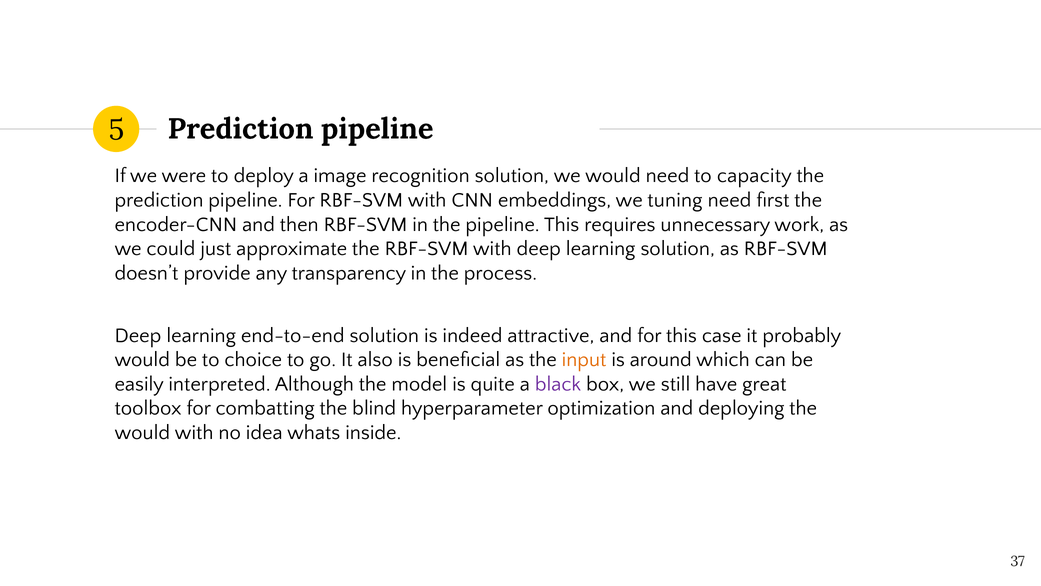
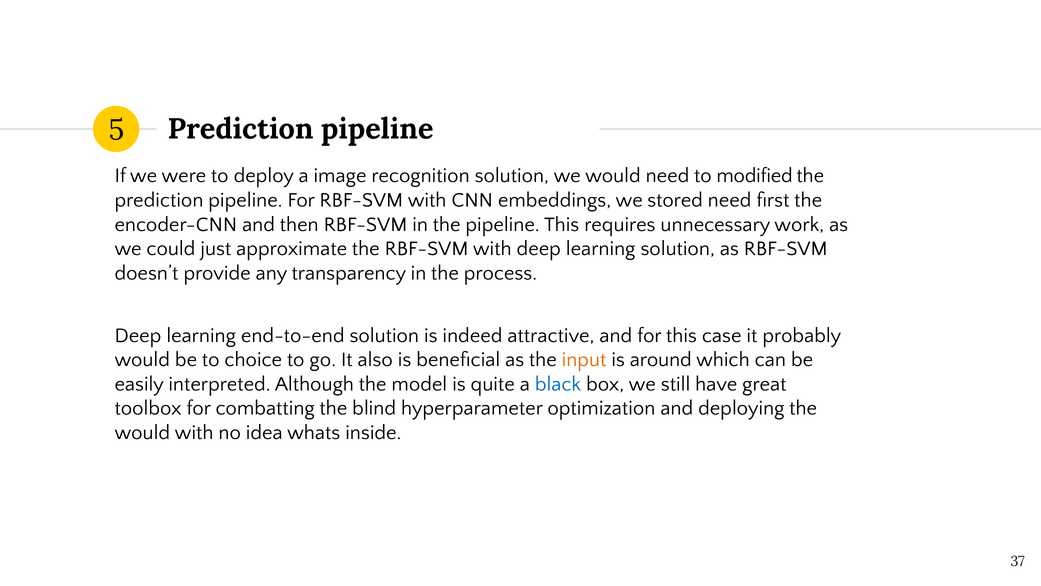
capacity: capacity -> modified (755, 176)
tuning: tuning -> stored (675, 200)
black colour: purple -> blue (558, 384)
